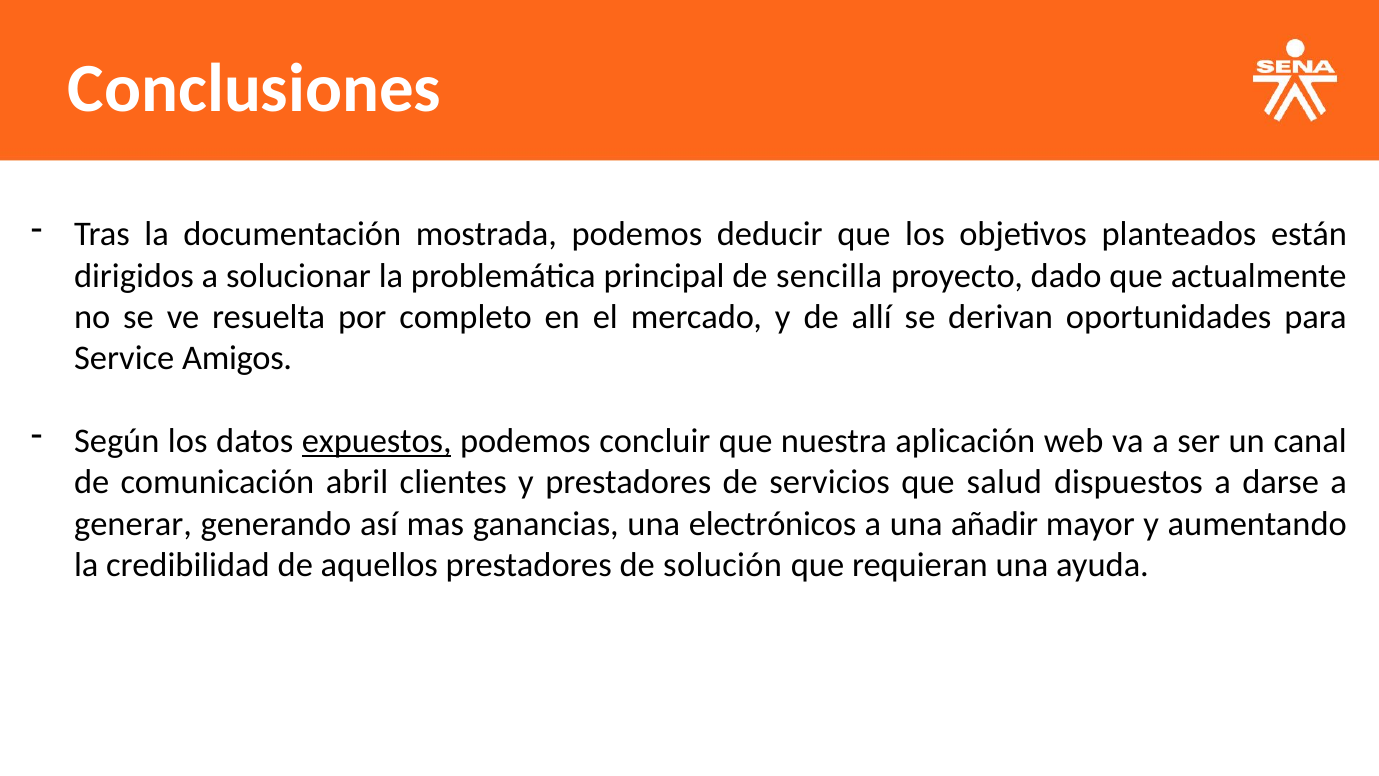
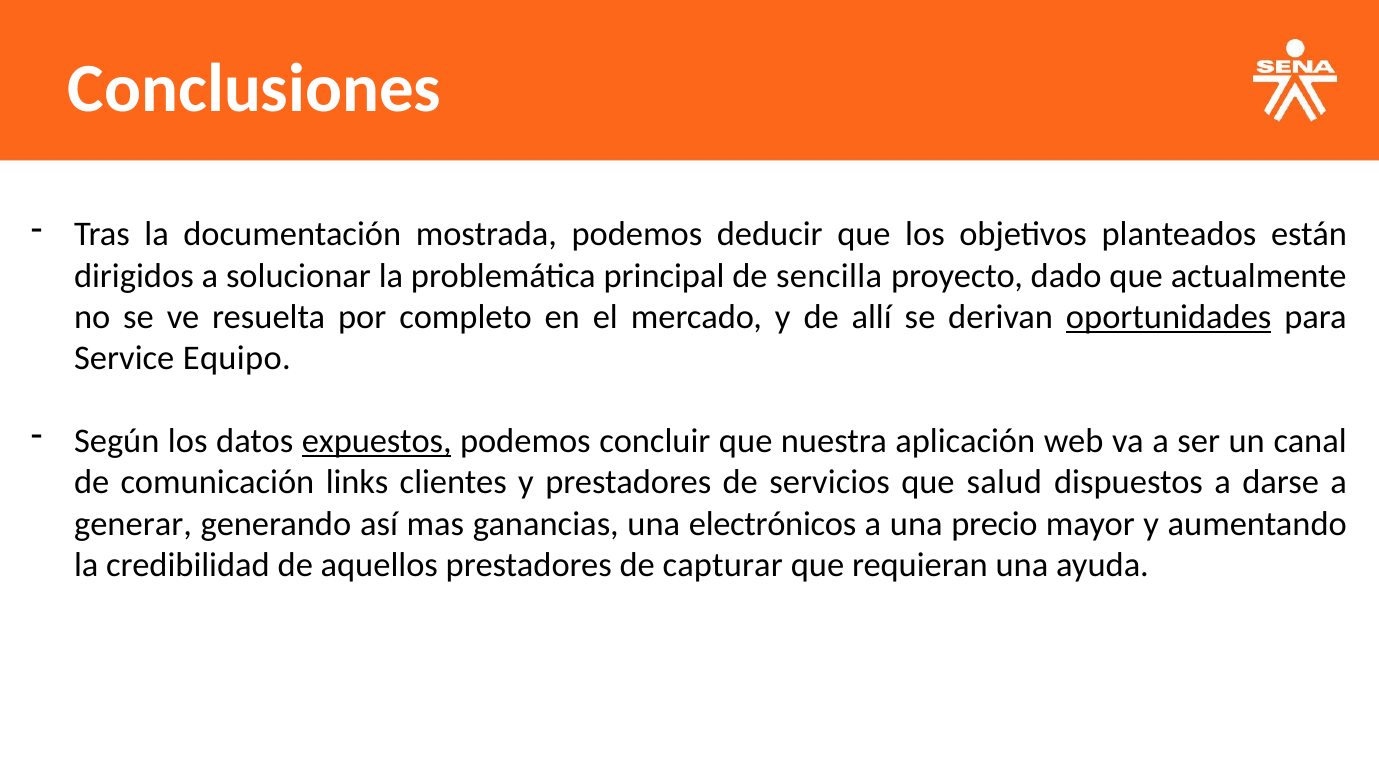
oportunidades underline: none -> present (1169, 317)
Amigos: Amigos -> Equipo (237, 358)
abril: abril -> links (357, 482)
añadir: añadir -> precio (995, 524)
solución: solución -> capturar (723, 565)
